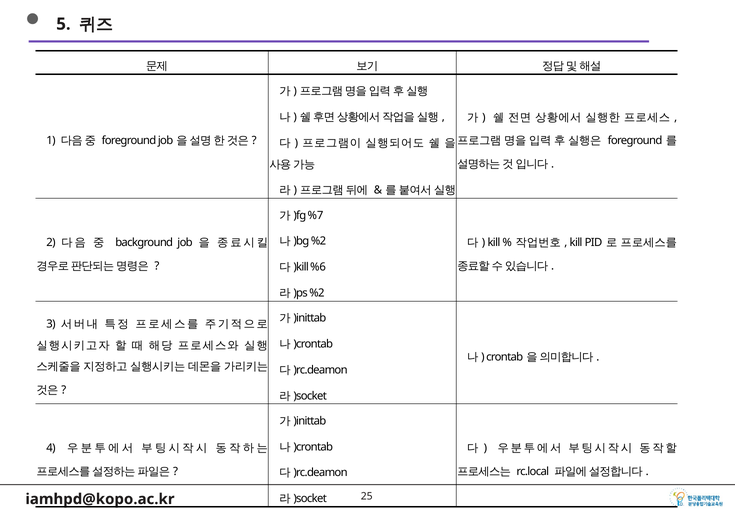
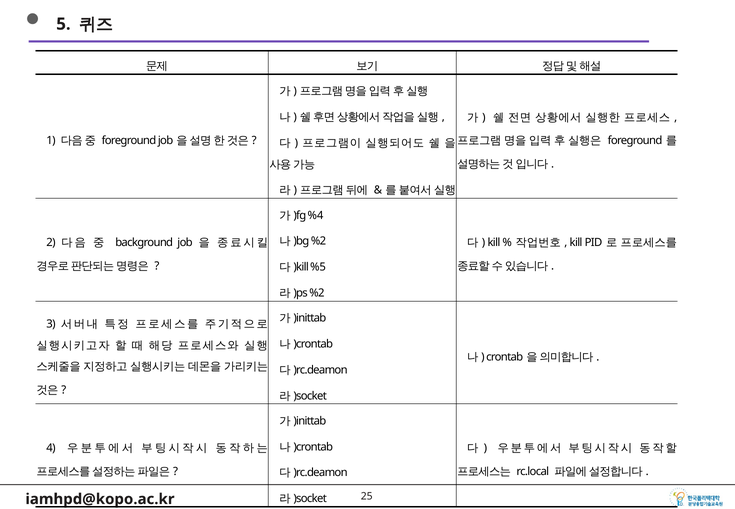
%7: %7 -> %4 (315, 215)
%6: %6 -> %5 (318, 267)
